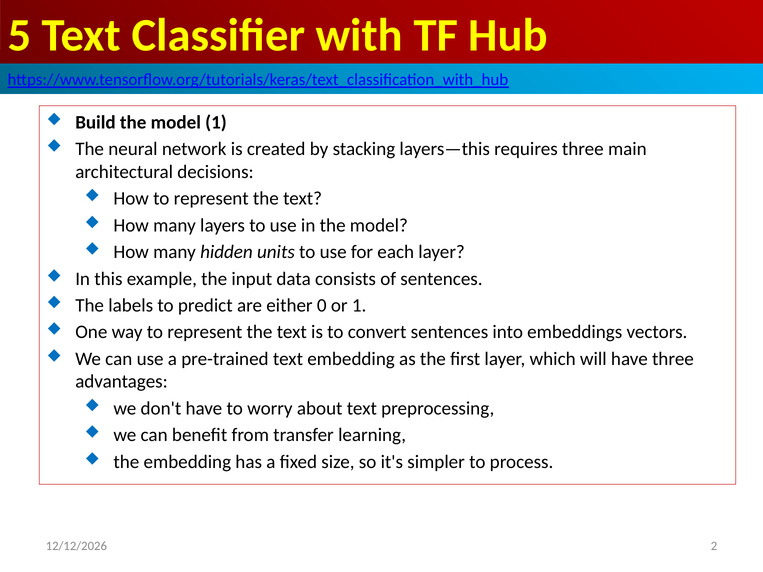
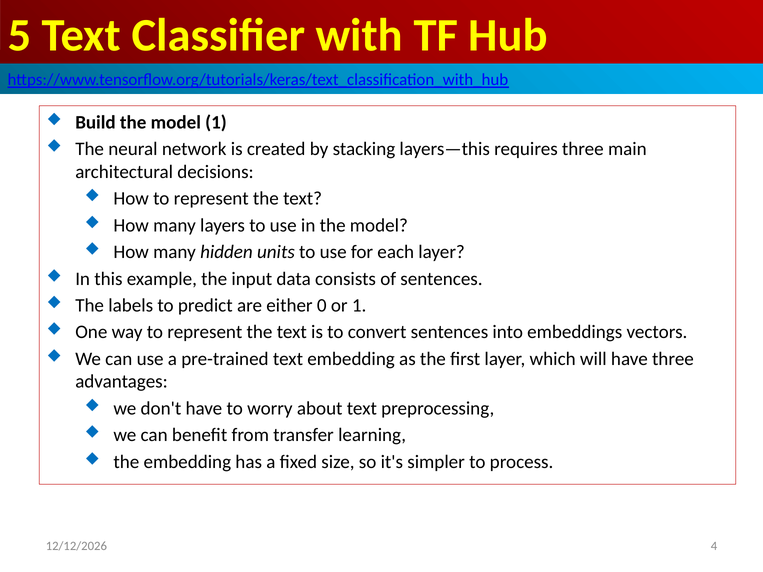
2: 2 -> 4 (714, 546)
